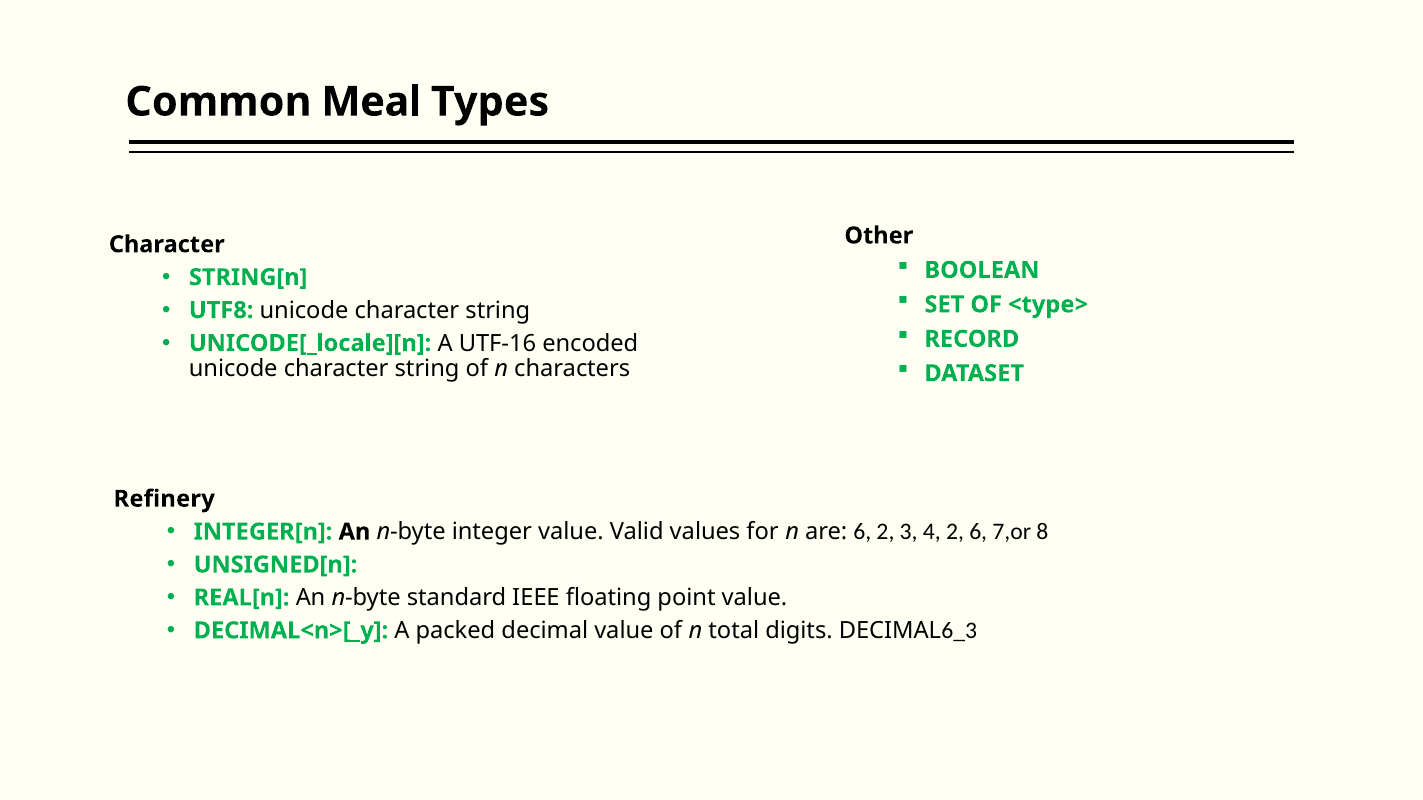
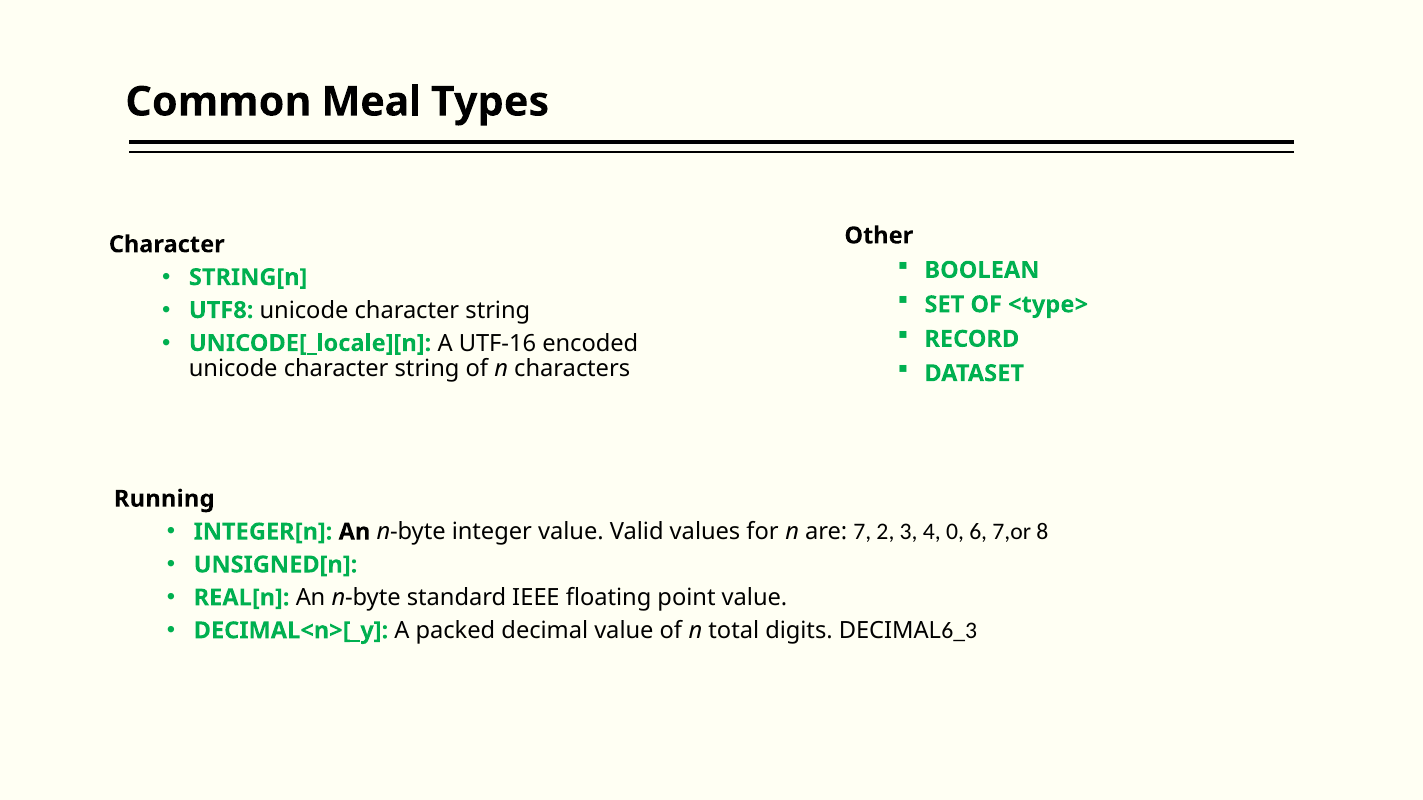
Refinery: Refinery -> Running (164, 499)
are 6: 6 -> 7 (862, 532)
4 2: 2 -> 0 (955, 532)
